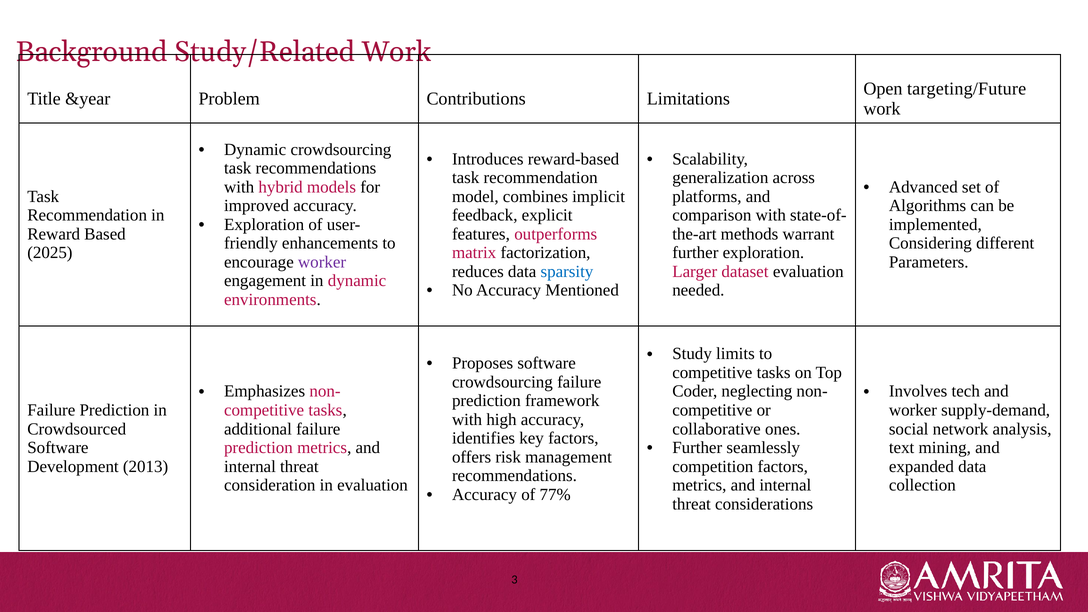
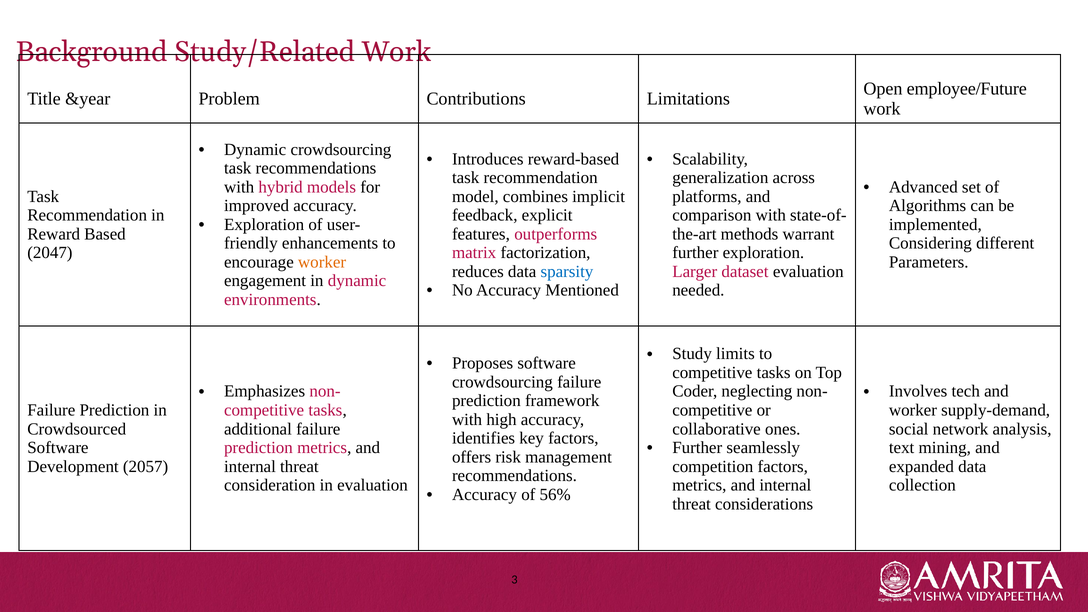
targeting/Future: targeting/Future -> employee/Future (967, 89)
2025: 2025 -> 2047 (50, 253)
worker colour: purple -> orange (322, 262)
2013: 2013 -> 2057 (146, 466)
77%: 77% -> 56% (555, 495)
